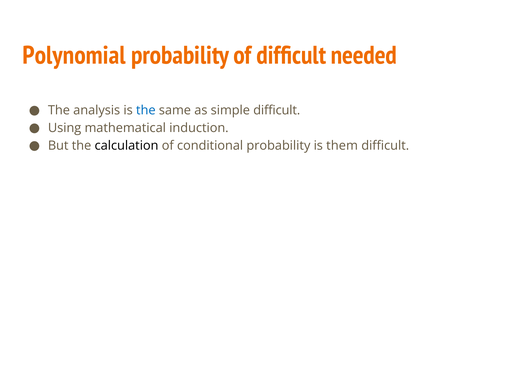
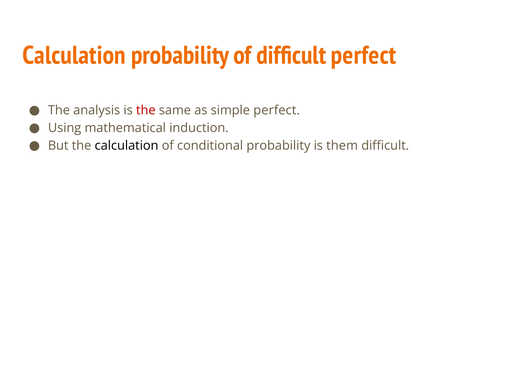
Polynomial: Polynomial -> Calculation (74, 55)
difficult needed: needed -> perfect (364, 55)
the colour: blue -> red (146, 110)
simple difficult: difficult -> perfect (277, 110)
